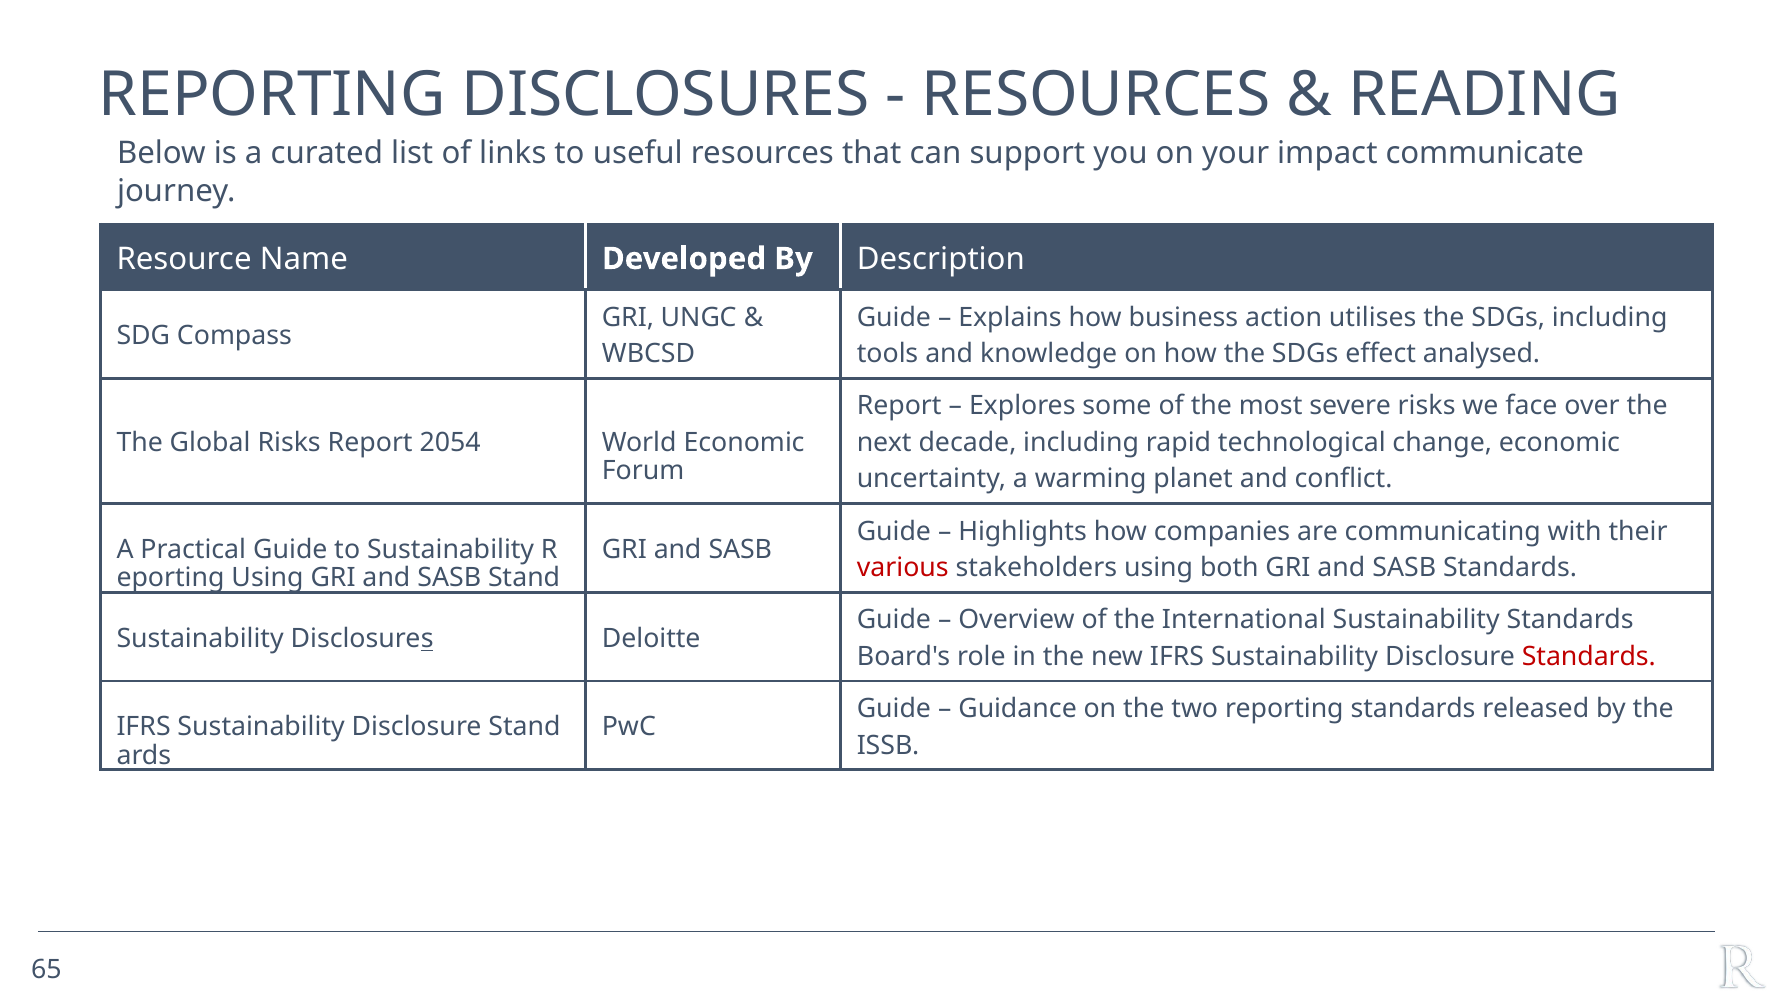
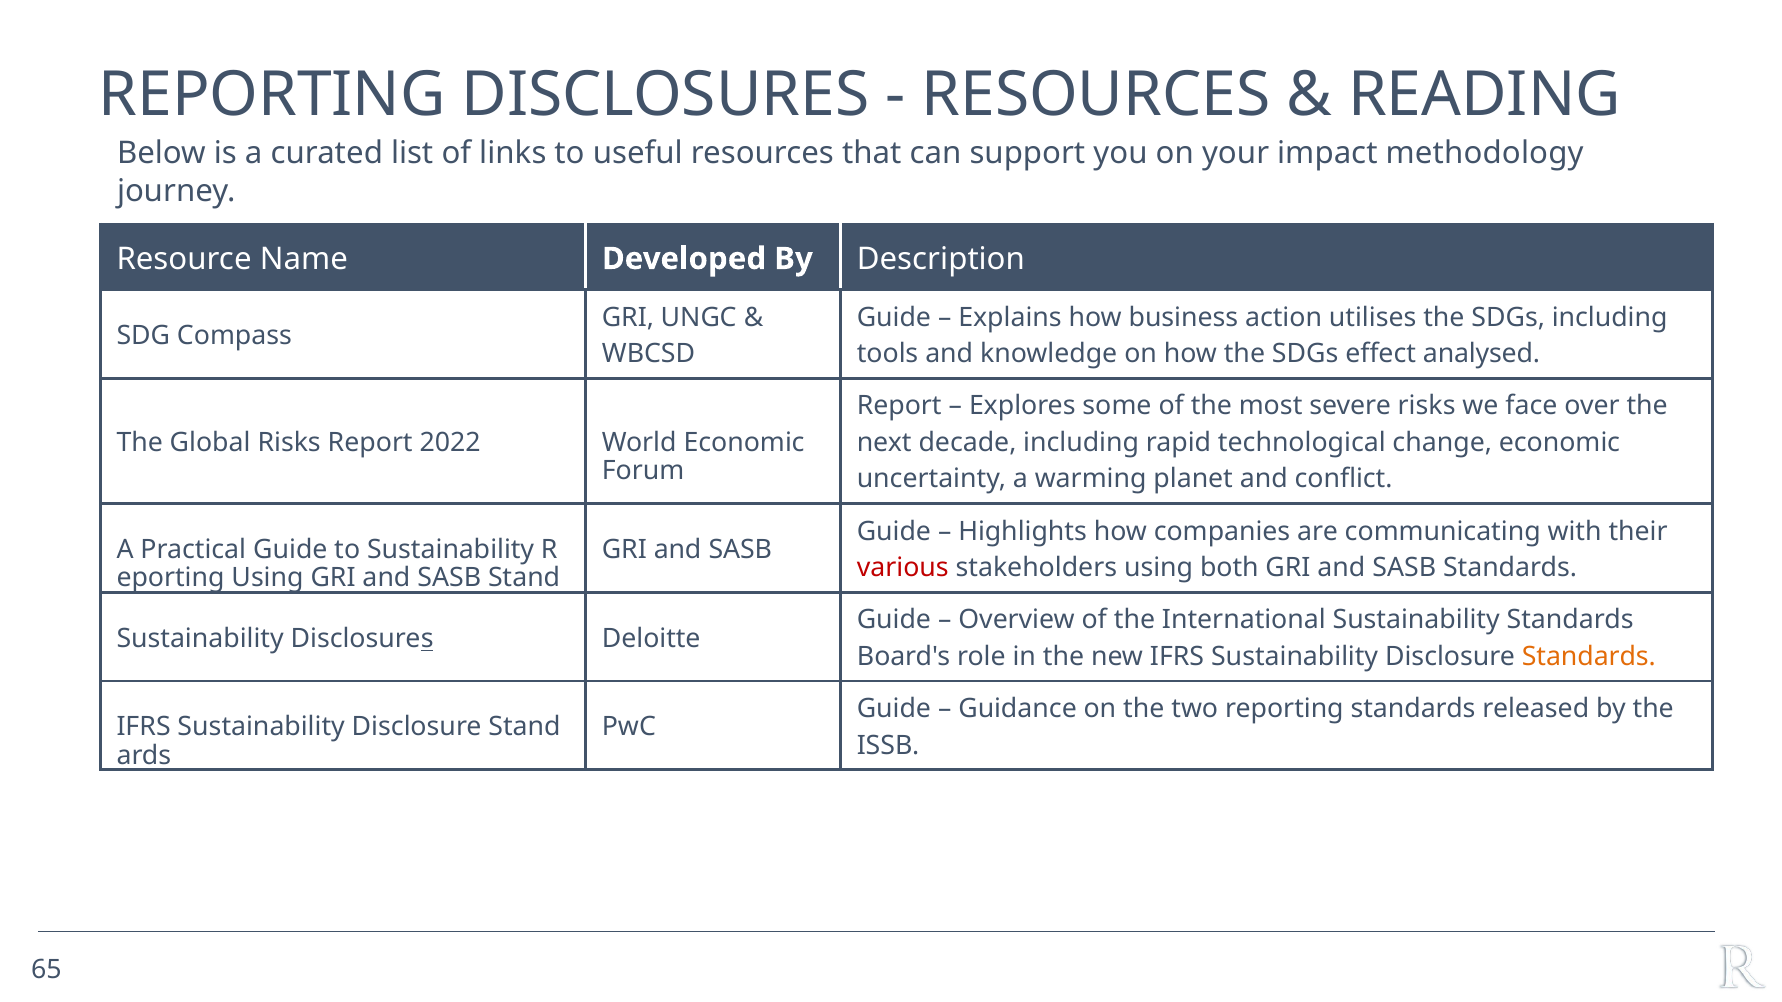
communicate: communicate -> methodology (1485, 154)
2054: 2054 -> 2022 (450, 443)
Standards colour: red -> orange (1589, 657)
